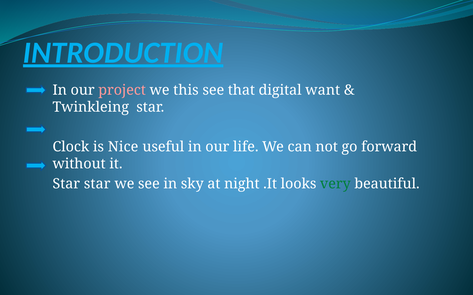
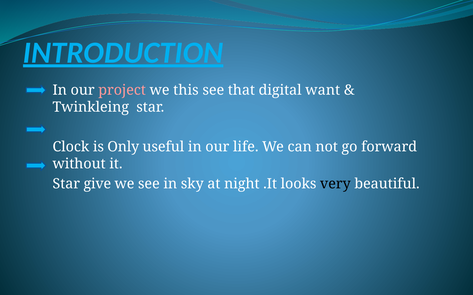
Nice: Nice -> Only (123, 147)
Star star: star -> give (97, 184)
very colour: green -> black (335, 184)
